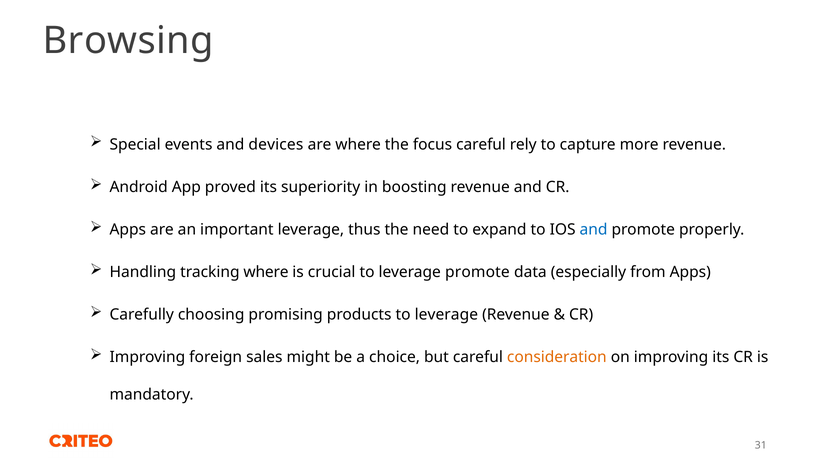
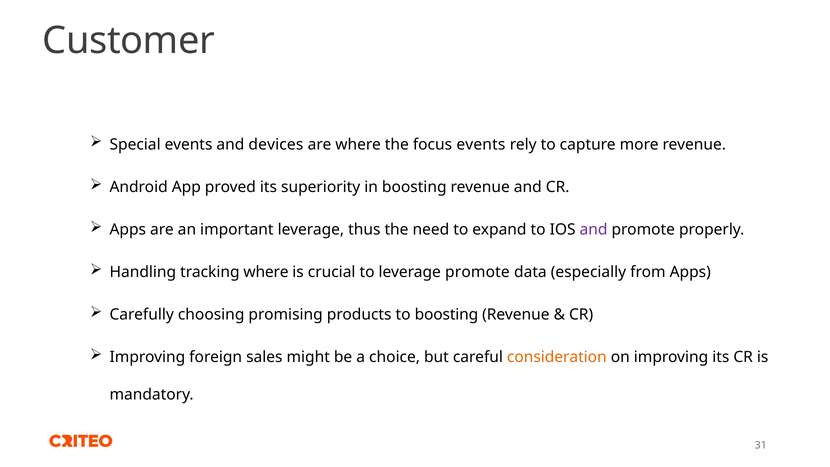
Browsing: Browsing -> Customer (129, 41)
focus careful: careful -> events (481, 144)
and colour: blue -> purple (594, 229)
products to leverage: leverage -> boosting (446, 315)
